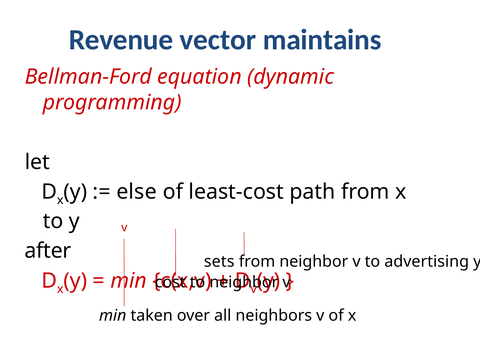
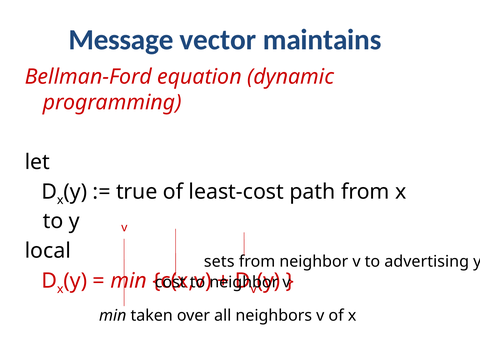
Revenue: Revenue -> Message (121, 40)
else: else -> true (137, 192)
after: after -> local (48, 251)
